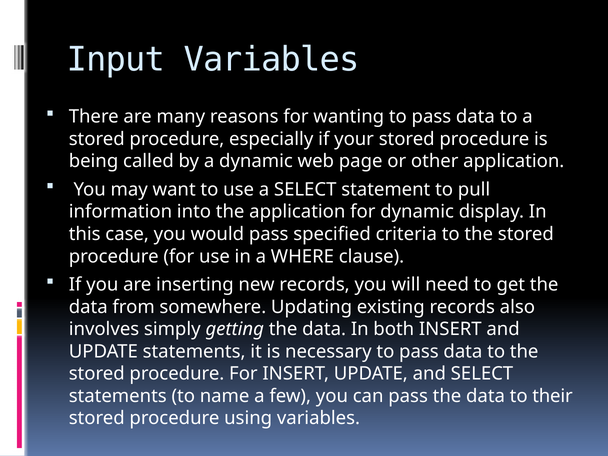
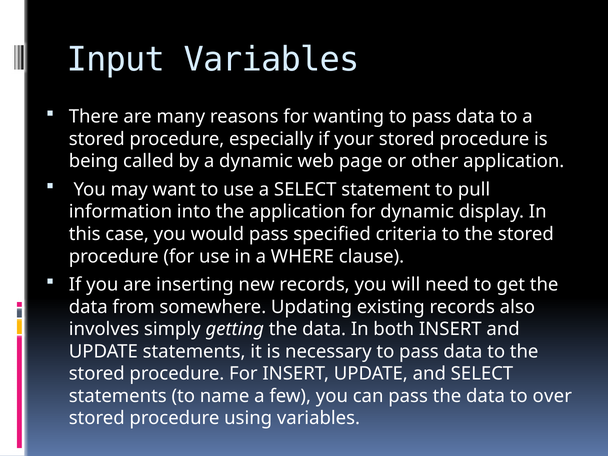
their: their -> over (552, 396)
